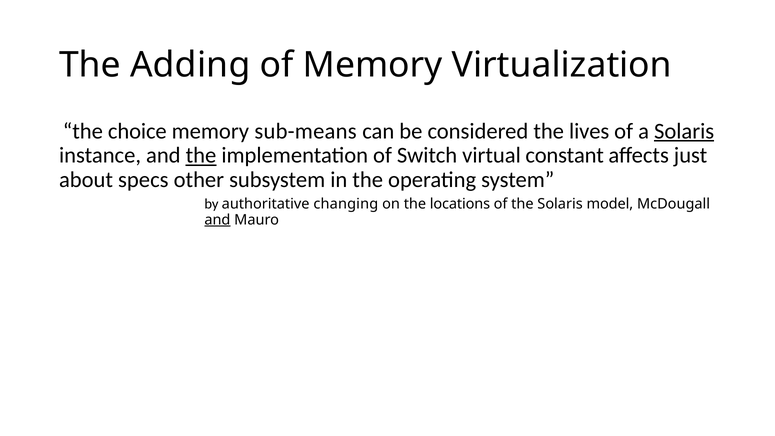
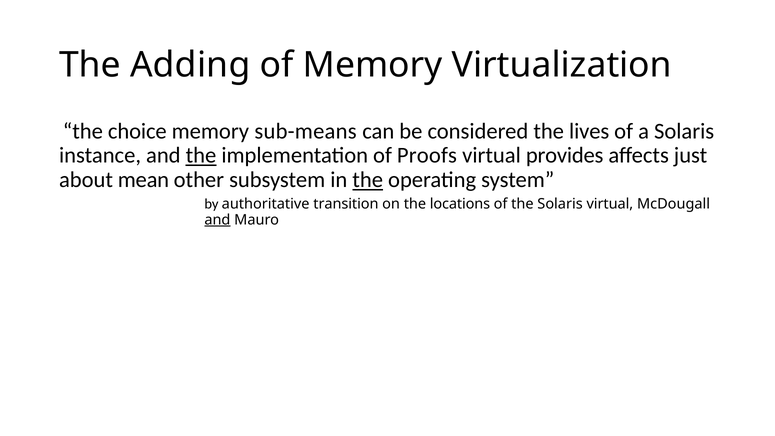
Solaris underline: present -> none (684, 131)
Switch: Switch -> Proofs (427, 155)
constant: constant -> provides (565, 155)
specs: specs -> mean (143, 180)
the underline: none -> present (368, 180)
changing: changing -> transition (346, 204)
Solaris model: model -> virtual (610, 204)
